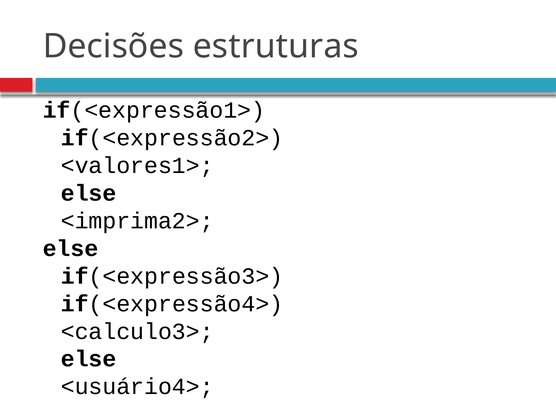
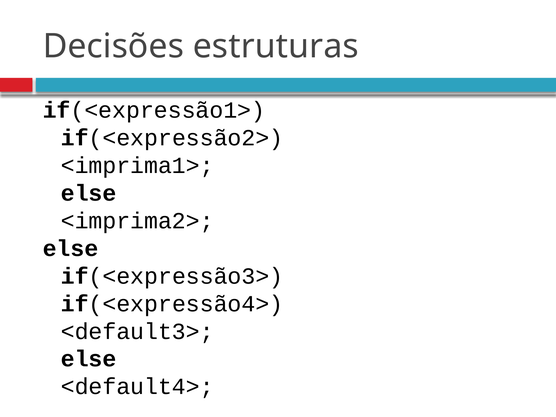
<valores1>: <valores1> -> <imprima1> (137, 165)
<calculo3>: <calculo3> -> <default3> (137, 331)
<usuário4>: <usuário4> -> <default4> (137, 387)
